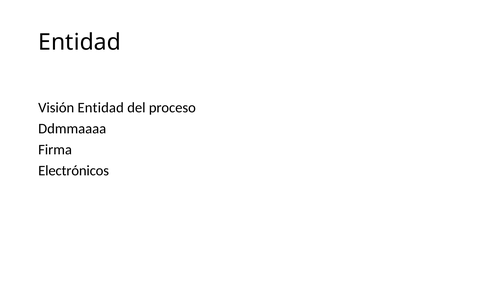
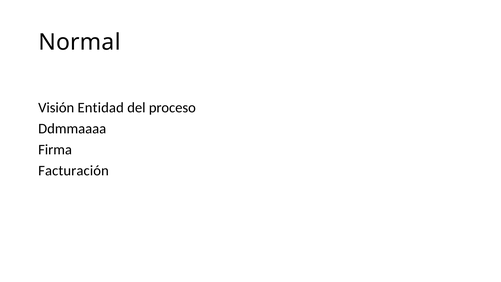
Entidad: Entidad -> Normal (80, 42)
Electrónicos: Electrónicos -> Facturación (73, 170)
